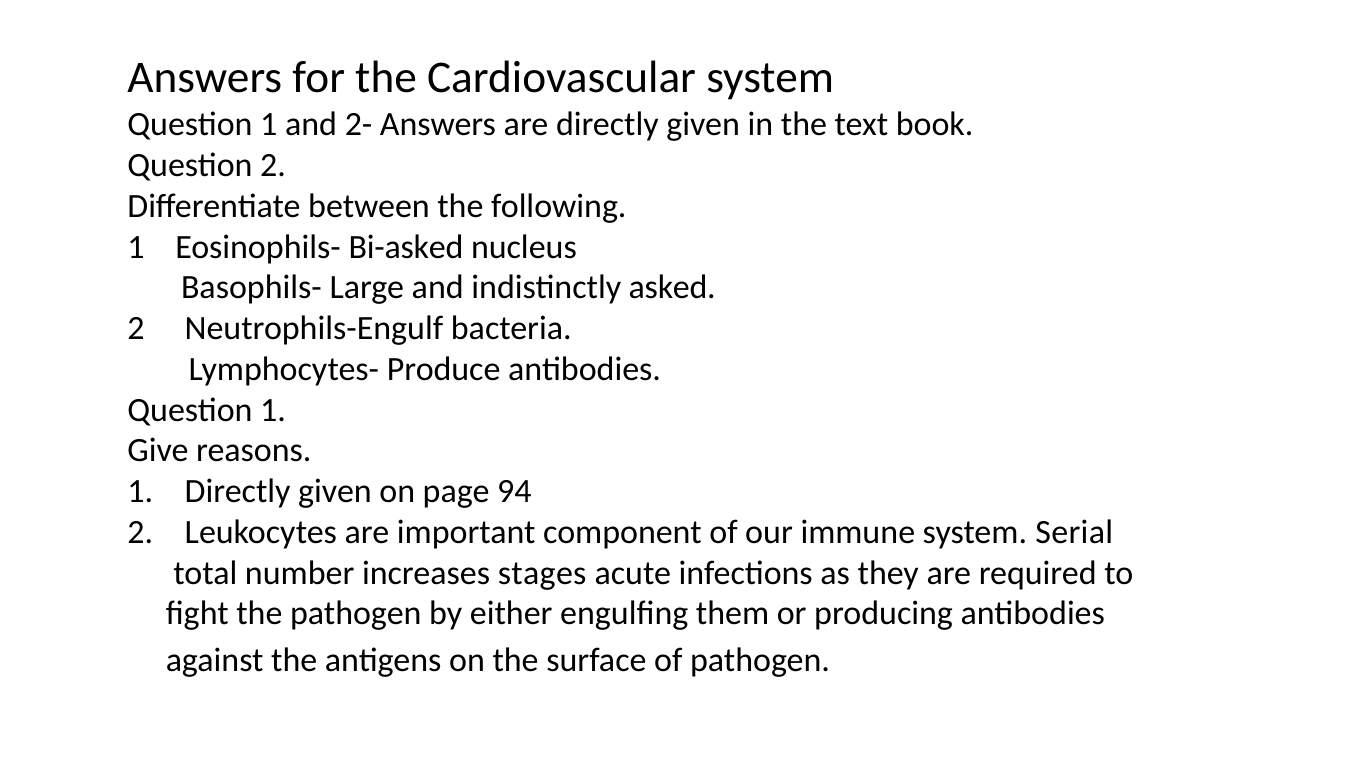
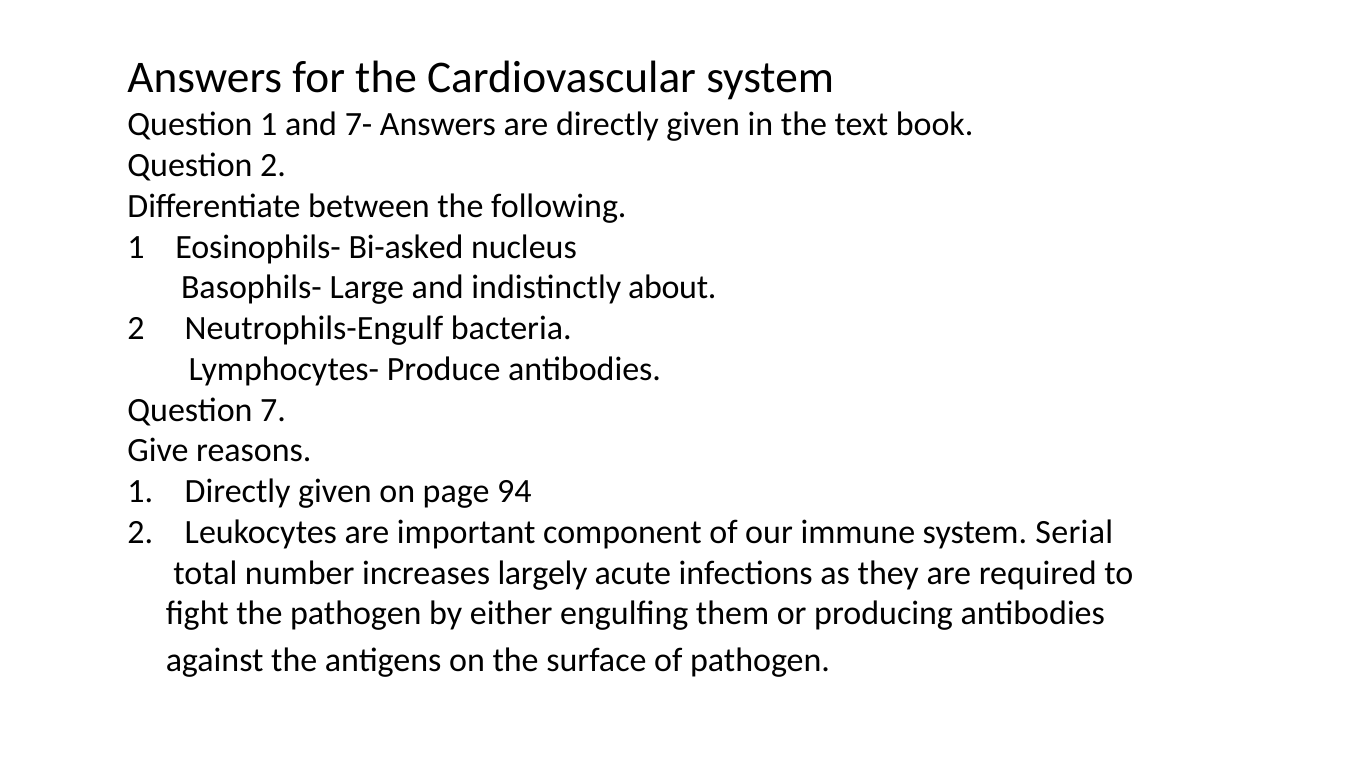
2-: 2- -> 7- (359, 125)
asked: asked -> about (672, 288)
1: 1 -> 7 (273, 410)
stages: stages -> largely (542, 573)
